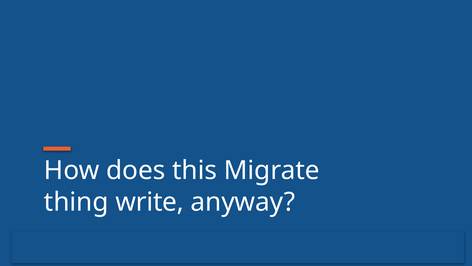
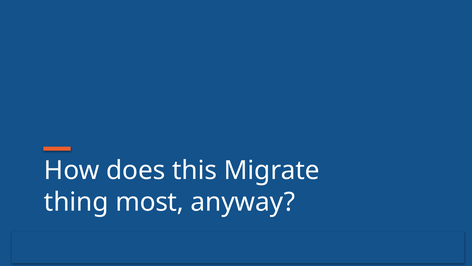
write: write -> most (150, 202)
